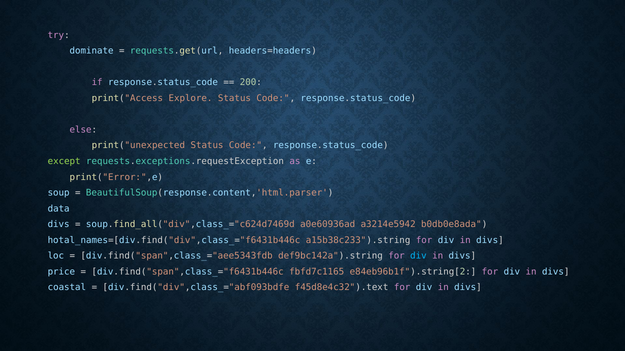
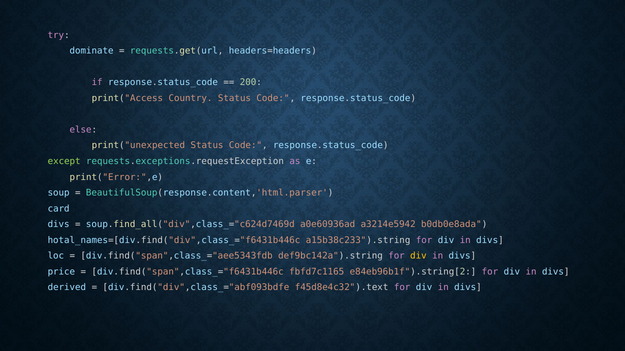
Explore: Explore -> Country (190, 98)
data: data -> card (59, 209)
div colour: light blue -> yellow (418, 256)
coastal: coastal -> derived (67, 288)
